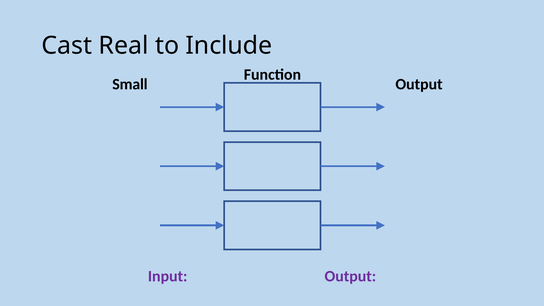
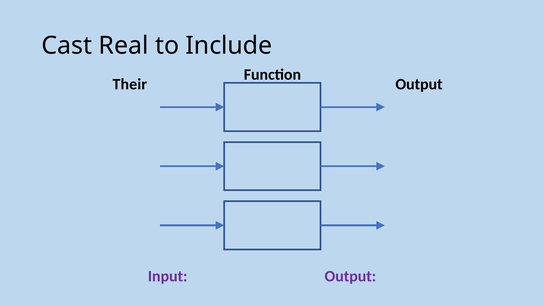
Small: Small -> Their (130, 84)
